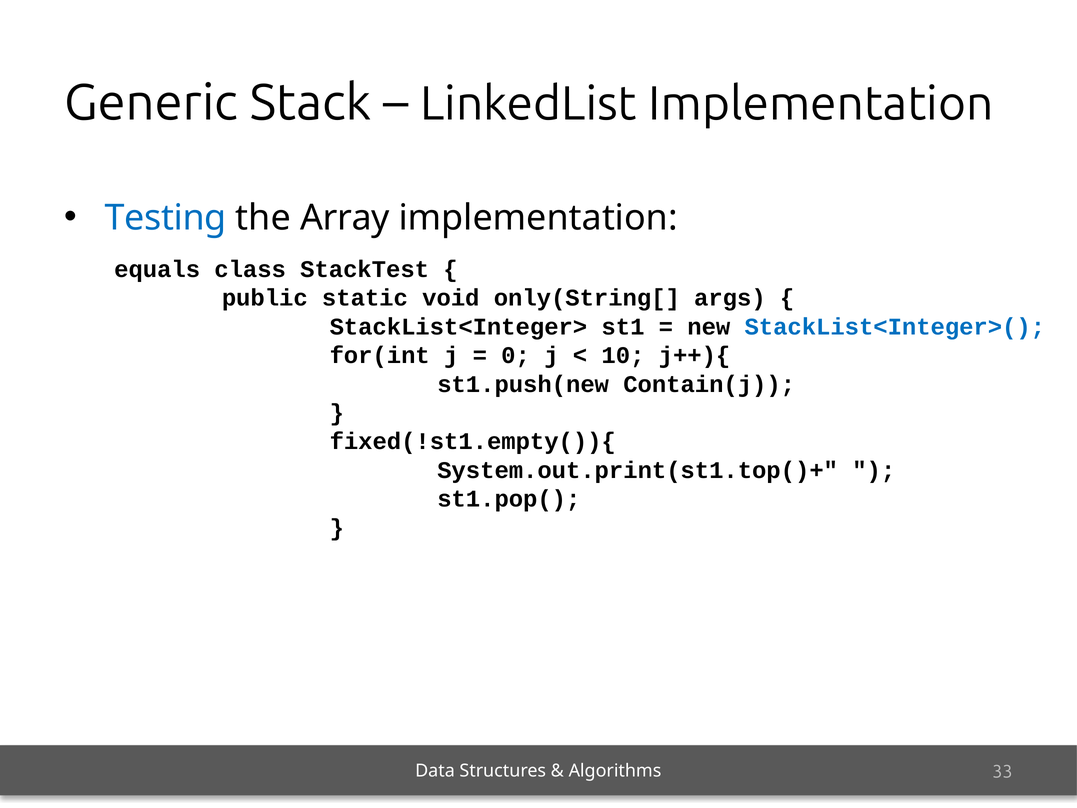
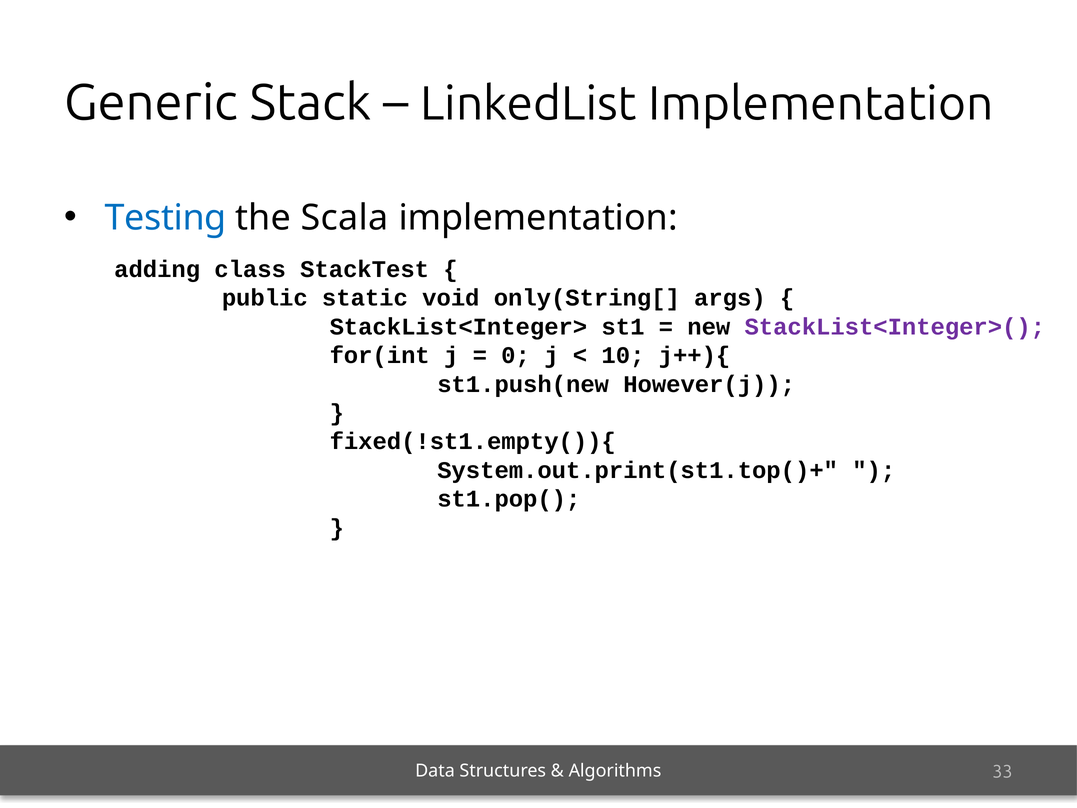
Array: Array -> Scala (345, 218)
equals: equals -> adding (157, 269)
StackList<Integer>( colour: blue -> purple (895, 327)
Contain(j: Contain(j -> However(j (709, 384)
